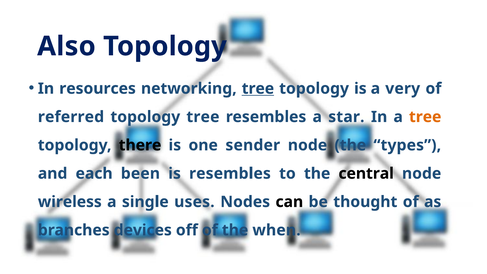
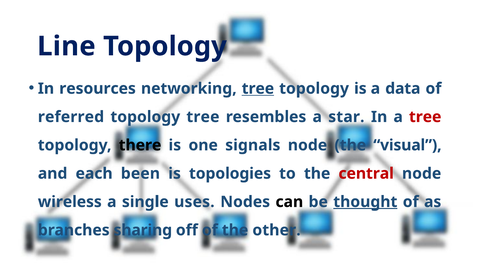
Also: Also -> Line (66, 46)
very: very -> data (403, 89)
tree colour: orange -> red (425, 117)
sender: sender -> signals (253, 145)
types: types -> visual (407, 145)
is resembles: resembles -> topologies (230, 173)
central colour: black -> red (366, 173)
thought underline: none -> present (365, 202)
devices: devices -> sharing (143, 230)
when: when -> other (277, 230)
